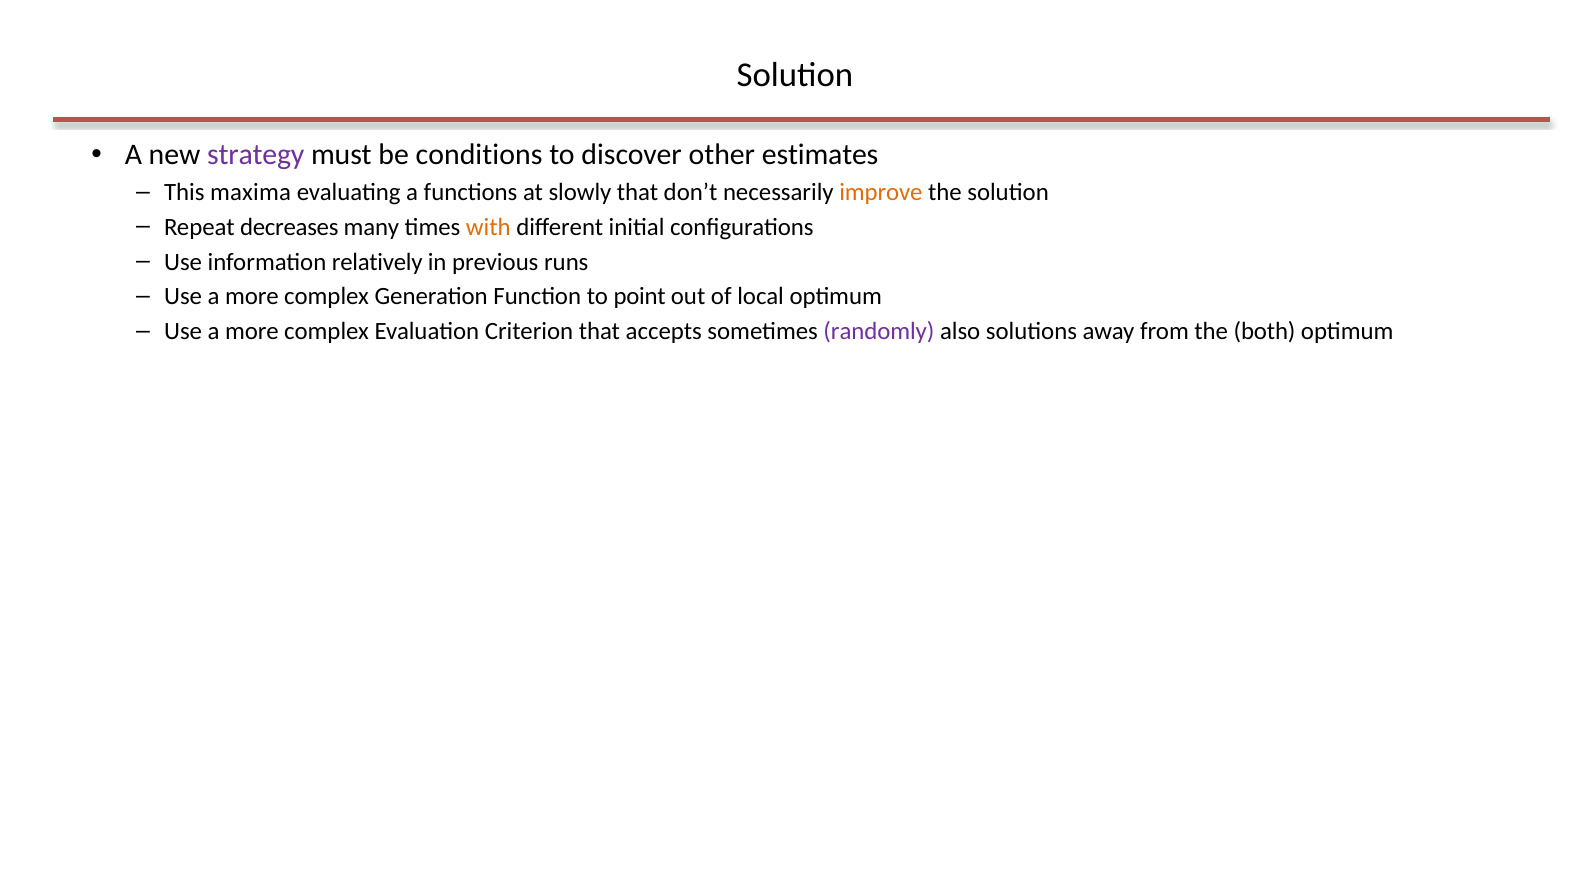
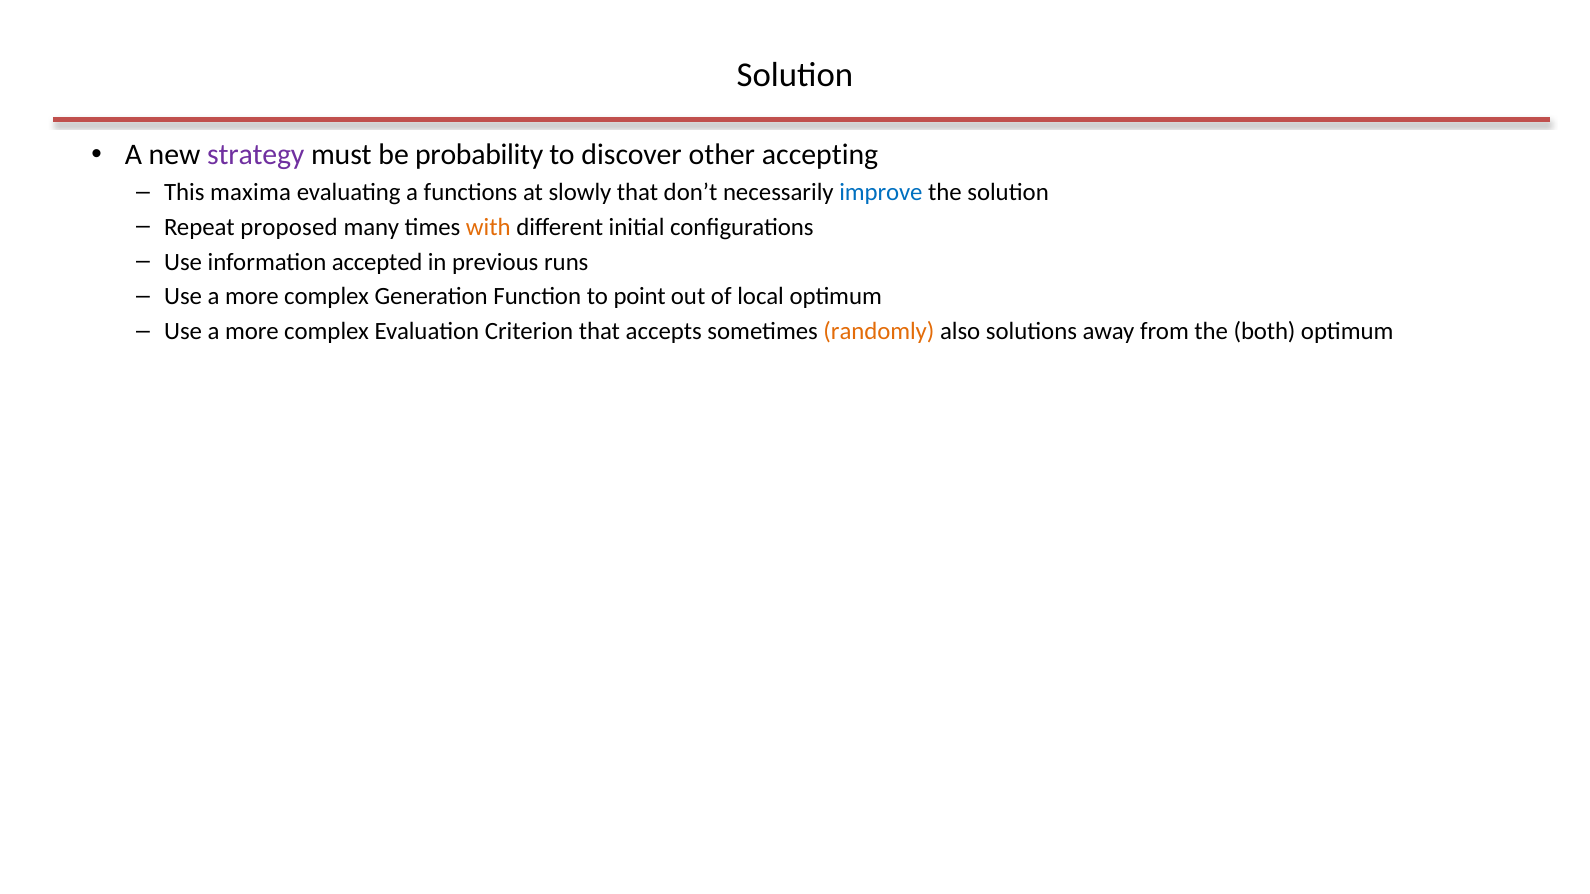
conditions: conditions -> probability (479, 155)
estimates: estimates -> accepting (820, 155)
improve colour: orange -> blue (881, 193)
decreases: decreases -> proposed (289, 227)
relatively: relatively -> accepted (377, 262)
randomly colour: purple -> orange (879, 332)
